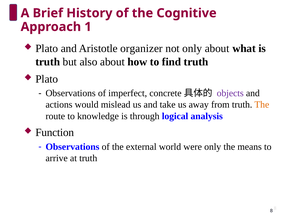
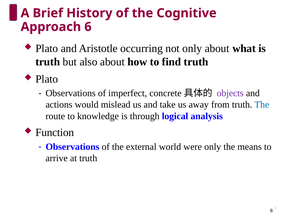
1: 1 -> 6 (88, 27)
organizer: organizer -> occurring (142, 48)
The colour: orange -> blue (262, 105)
